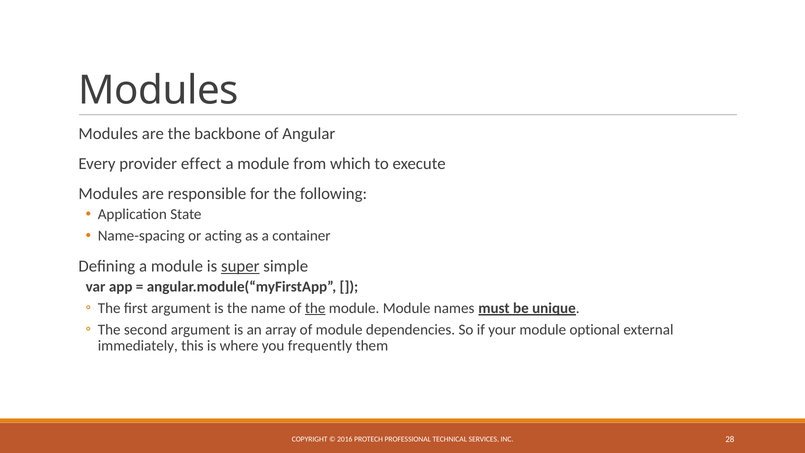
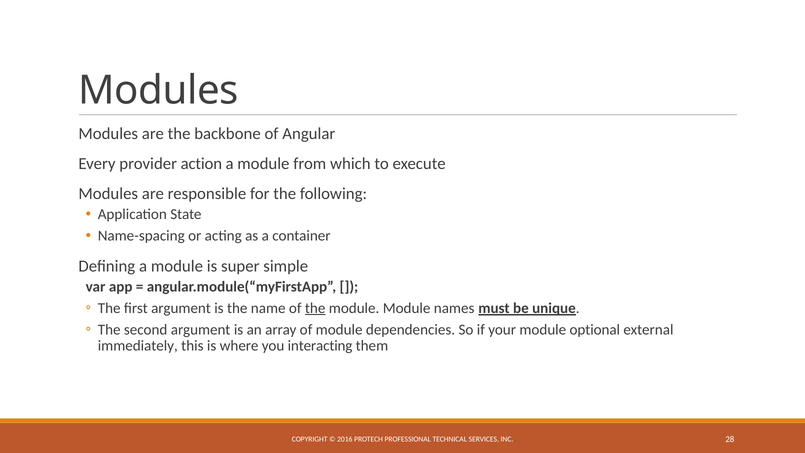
effect: effect -> action (201, 164)
super underline: present -> none (240, 266)
frequently: frequently -> interacting (320, 346)
